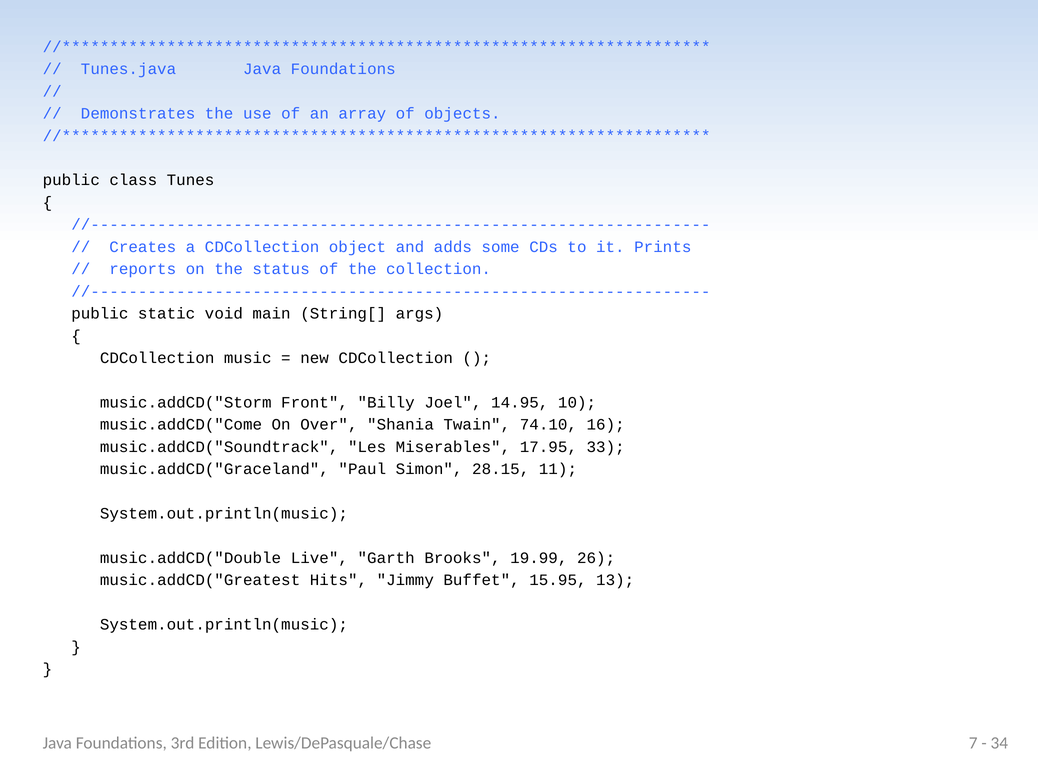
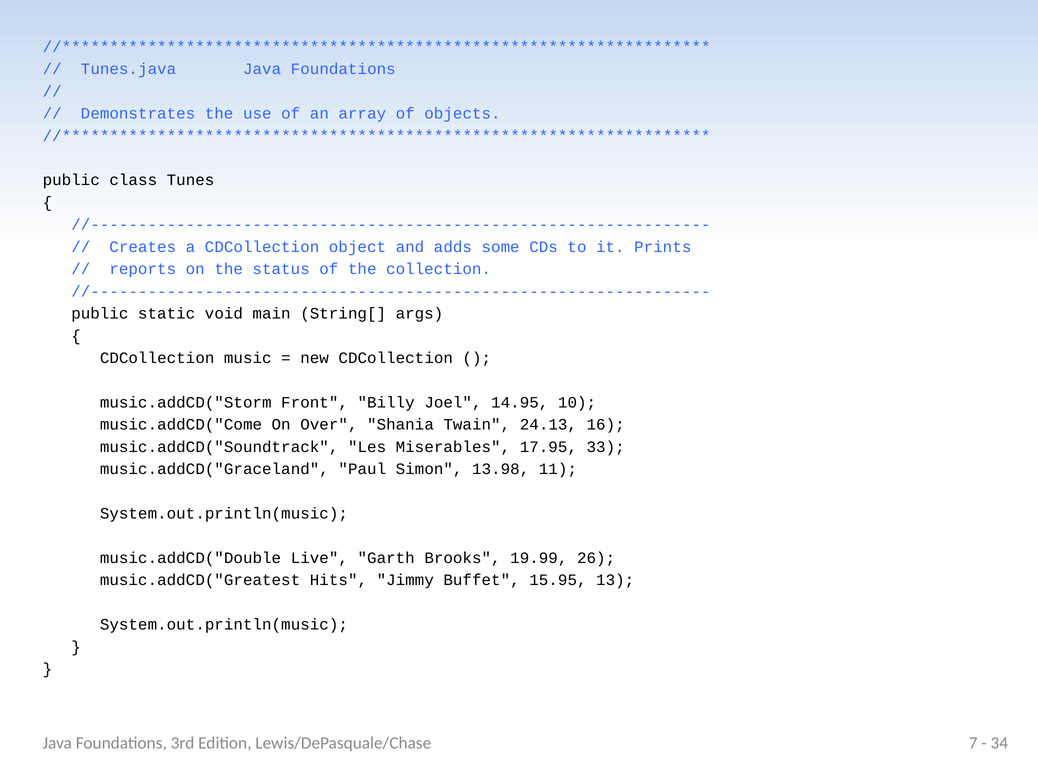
74.10: 74.10 -> 24.13 (548, 425)
28.15: 28.15 -> 13.98 (501, 469)
